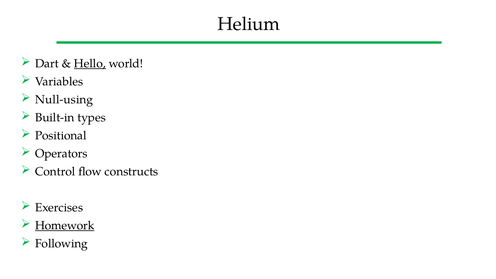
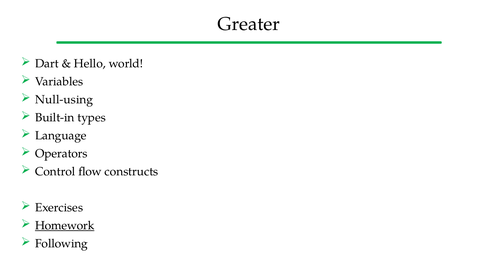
Helium: Helium -> Greater (249, 24)
Hello underline: present -> none (90, 64)
Positional: Positional -> Language (61, 136)
